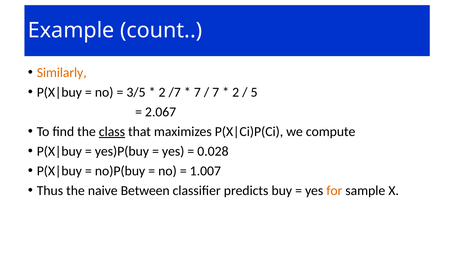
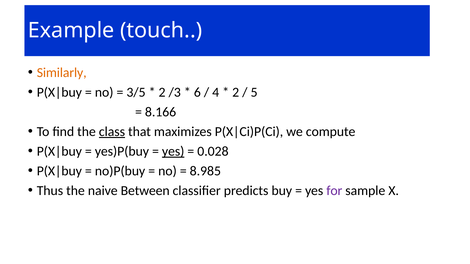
count: count -> touch (161, 31)
/7: /7 -> /3 (175, 92)
7: 7 -> 6 (197, 92)
7: 7 -> 4 (216, 92)
2.067: 2.067 -> 8.166 (161, 112)
yes underline: none -> present (173, 151)
1.007: 1.007 -> 8.985 (205, 171)
for colour: orange -> purple (334, 191)
